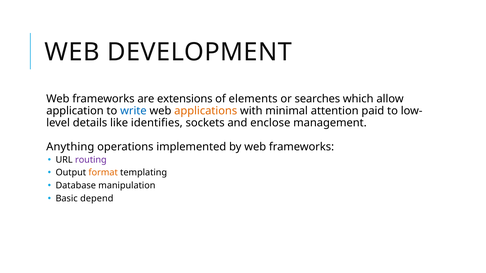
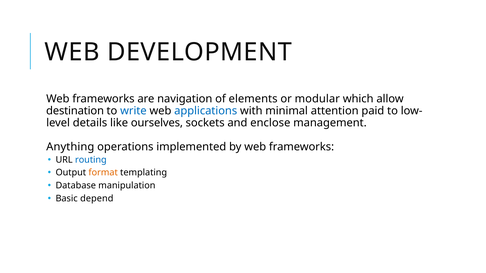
extensions: extensions -> navigation (185, 99)
searches: searches -> modular (317, 99)
application: application -> destination (75, 111)
applications colour: orange -> blue (206, 111)
identifies: identifies -> ourselves (157, 123)
routing colour: purple -> blue (91, 160)
